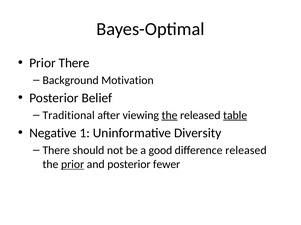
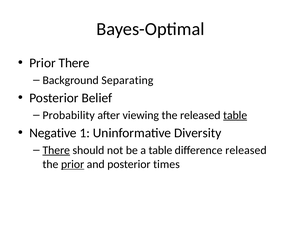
Motivation: Motivation -> Separating (127, 80)
Traditional: Traditional -> Probability (69, 116)
the underline: present -> none (170, 116)
There underline: none -> present (56, 151)
a good: good -> table (160, 151)
fewer: fewer -> times (166, 165)
